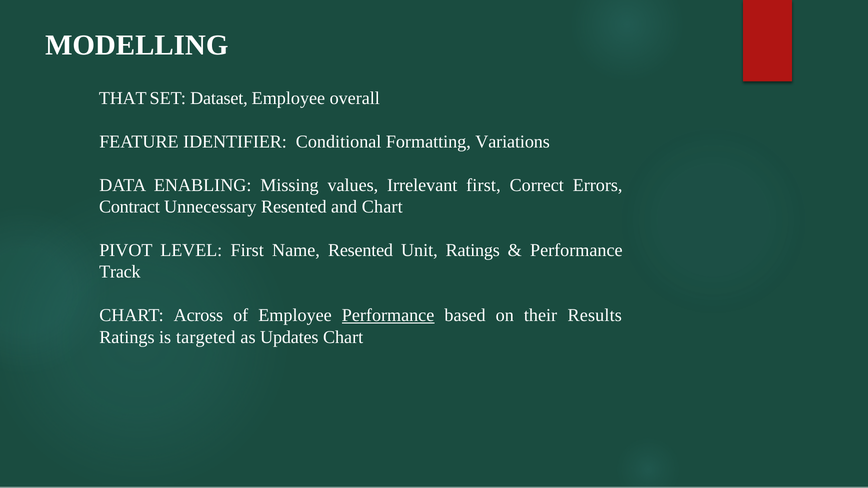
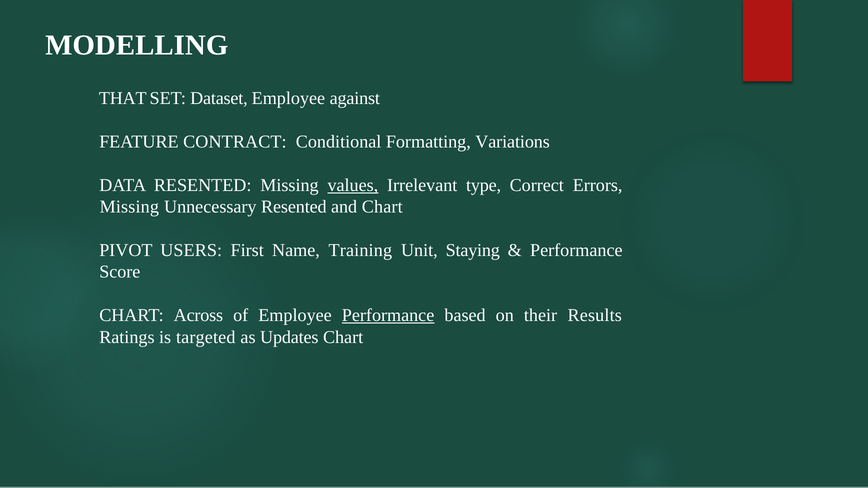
overall: overall -> against (355, 98)
IDENTIFIER: IDENTIFIER -> CONTRACT (235, 142)
DATA ENABLING: ENABLING -> RESENTED (203, 185)
values underline: none -> present (353, 185)
Irrelevant first: first -> type (484, 185)
Contract: Contract -> Missing (129, 207)
LEVEL: LEVEL -> USERS (191, 250)
Name Resented: Resented -> Training (360, 250)
Unit Ratings: Ratings -> Staying (473, 250)
Track: Track -> Score (120, 272)
